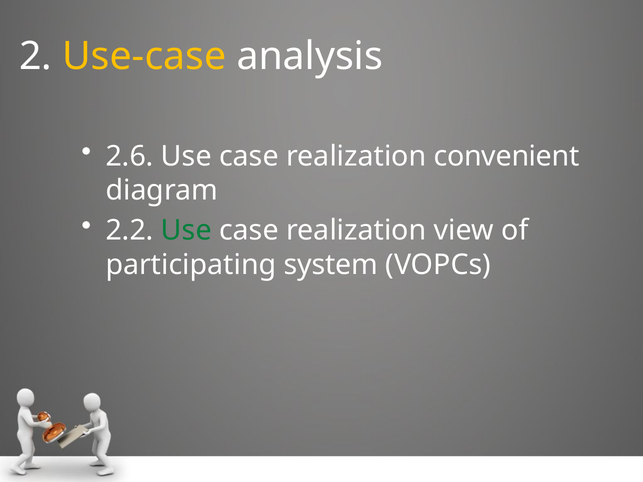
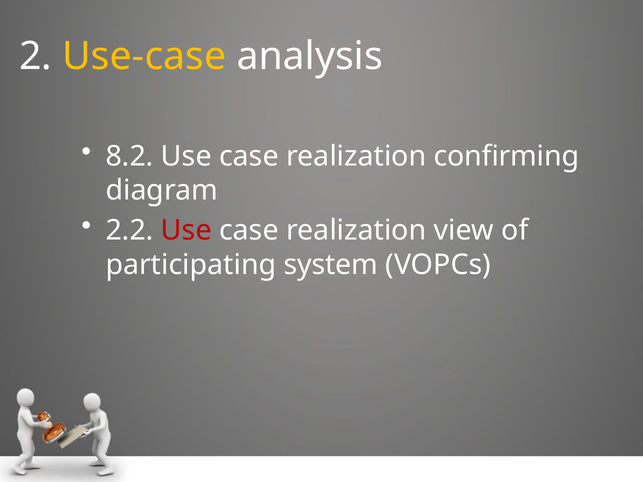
2.6: 2.6 -> 8.2 (130, 156)
convenient: convenient -> confirming (507, 156)
Use colour: green -> red (186, 231)
